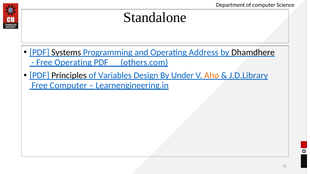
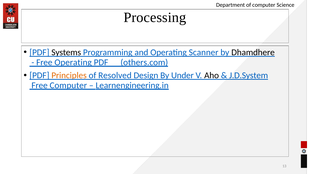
Standalone: Standalone -> Processing (155, 18)
Address: Address -> Scanner (204, 53)
Principles colour: black -> orange (69, 76)
Variables: Variables -> Resolved (115, 76)
Aho colour: orange -> black (212, 76)
J.D.Library: J.D.Library -> J.D.System (249, 76)
